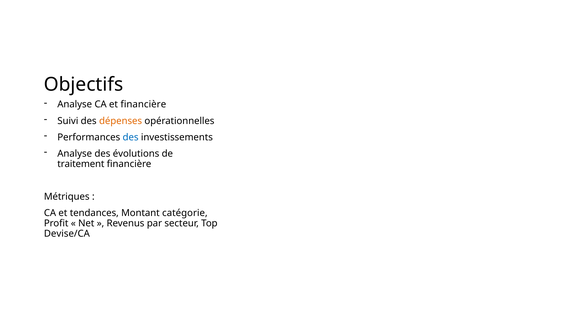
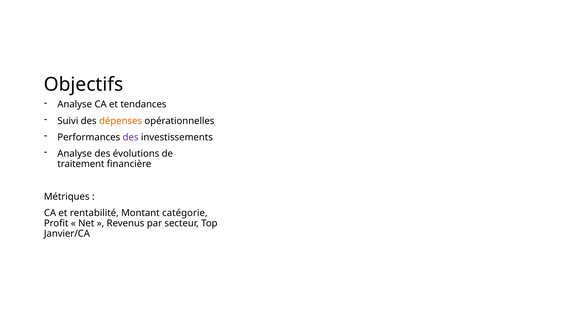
et financière: financière -> tendances (143, 104)
des colour: blue -> purple (131, 137)
tendances: tendances -> rentabilité (94, 213)
Devise/CA: Devise/CA -> Janvier/CA (67, 233)
